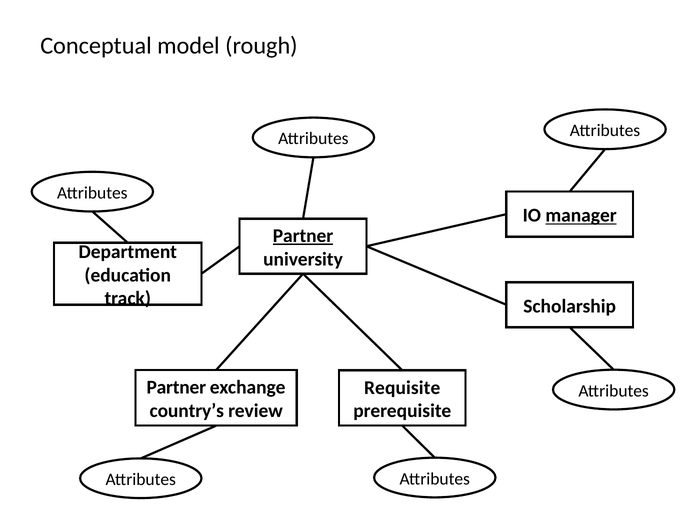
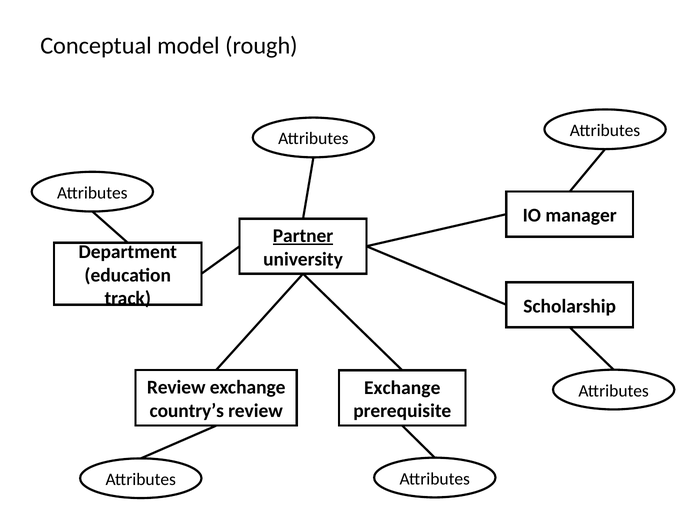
manager underline: present -> none (581, 216)
Partner: Partner -> Review (176, 388)
Requisite: Requisite -> Exchange (402, 388)
